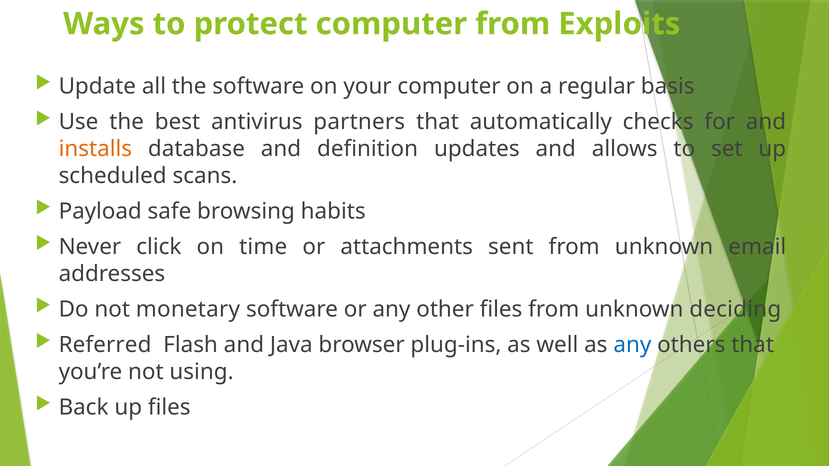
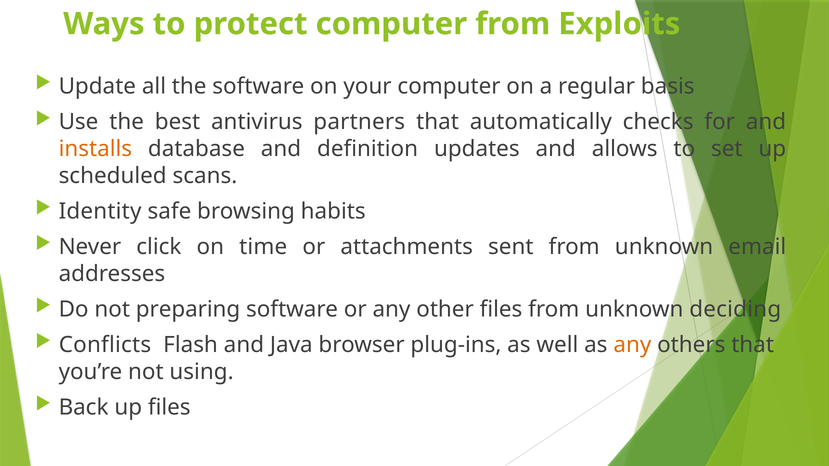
Payload: Payload -> Identity (100, 211)
monetary: monetary -> preparing (188, 309)
Referred: Referred -> Conflicts (105, 345)
any colour: blue -> orange (632, 345)
